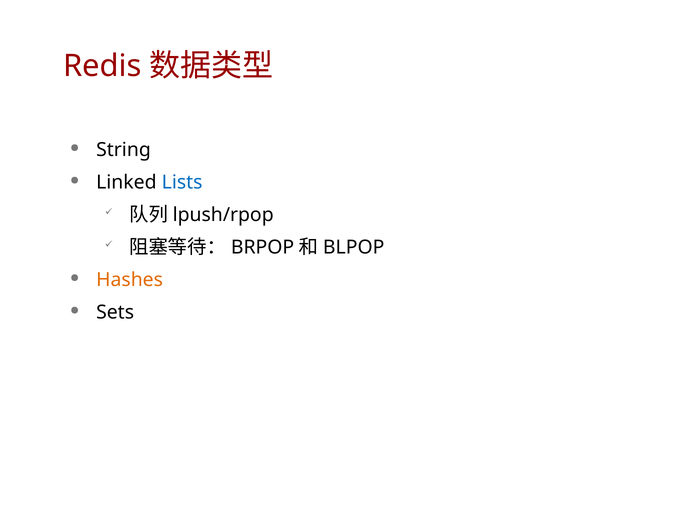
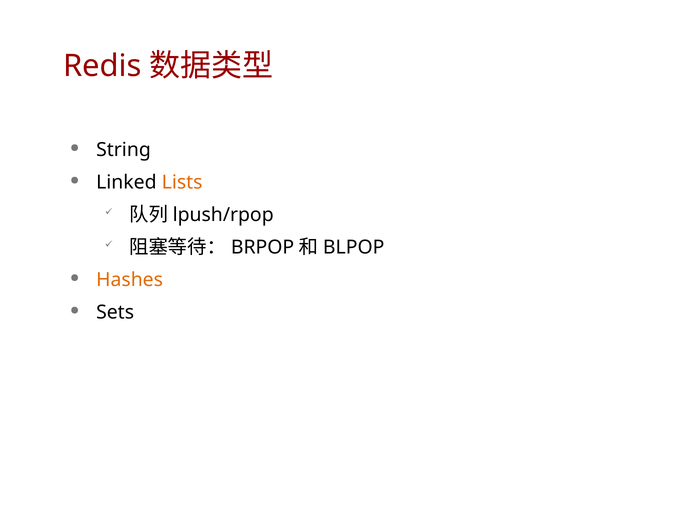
Lists colour: blue -> orange (182, 183)
